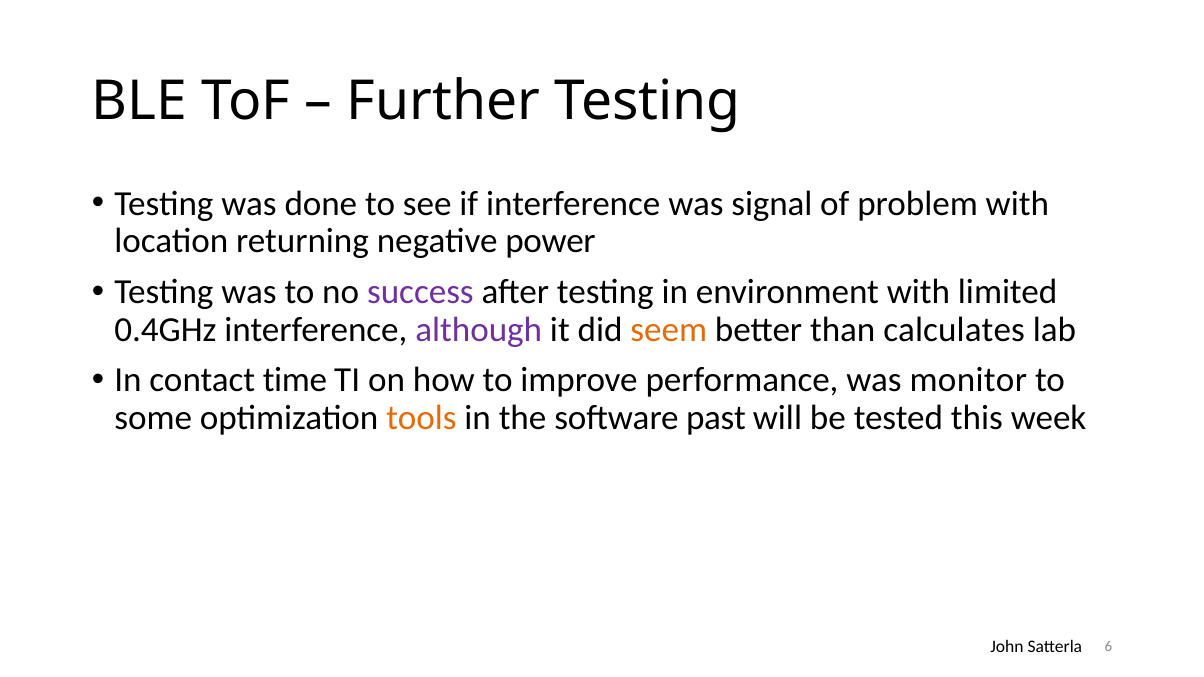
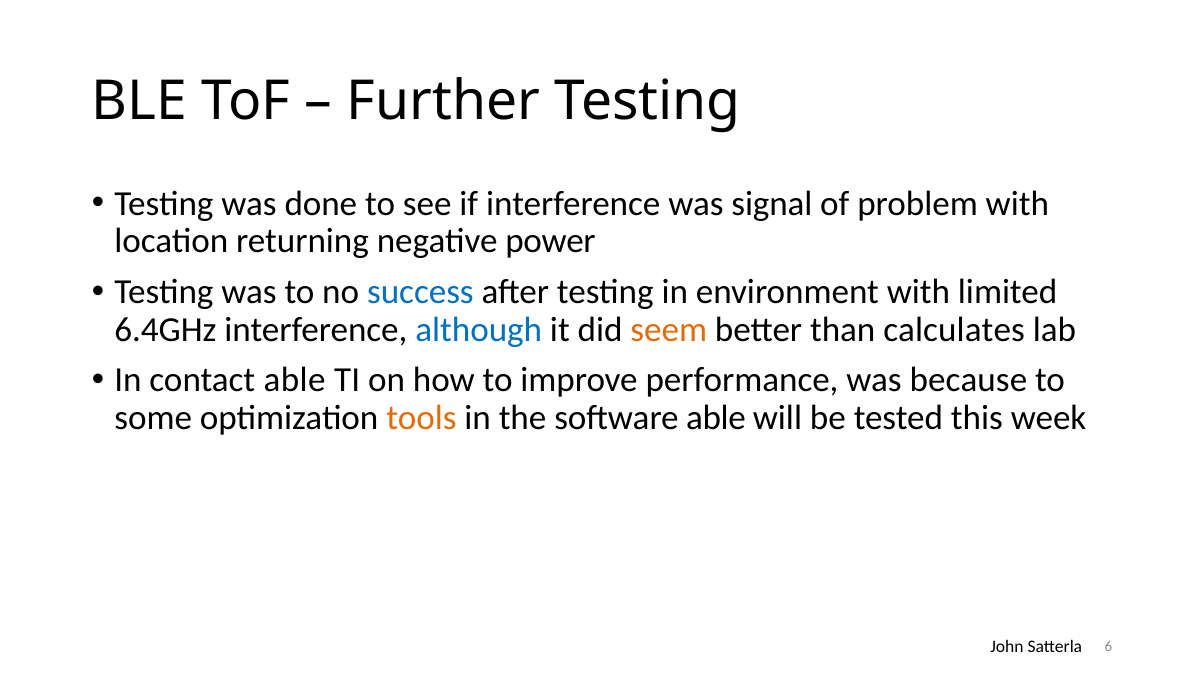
success colour: purple -> blue (420, 292)
0.4GHz: 0.4GHz -> 6.4GHz (165, 330)
although colour: purple -> blue (479, 330)
contact time: time -> able (295, 380)
monitor: monitor -> because (968, 380)
software past: past -> able (716, 418)
